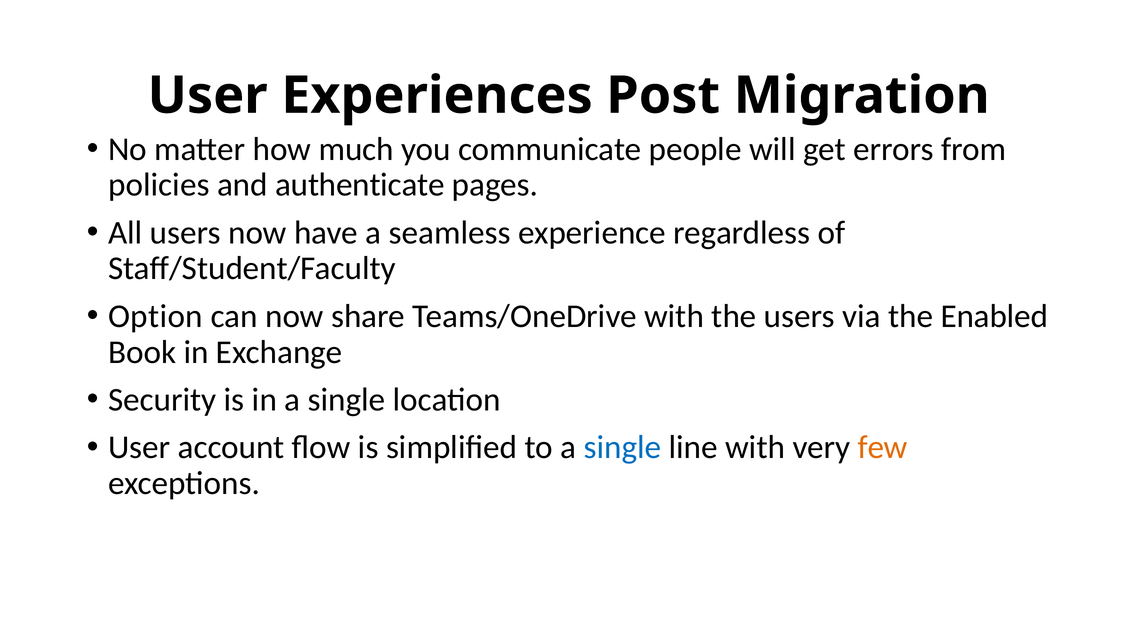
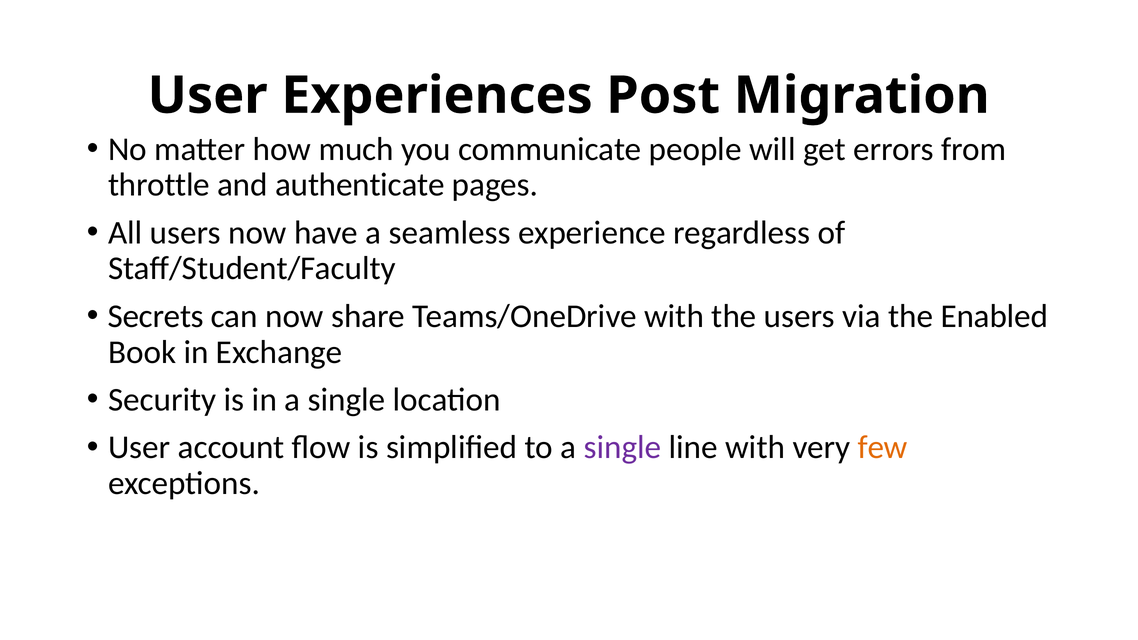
policies: policies -> throttle (159, 185)
Option: Option -> Secrets (156, 316)
single colour: blue -> purple (622, 448)
